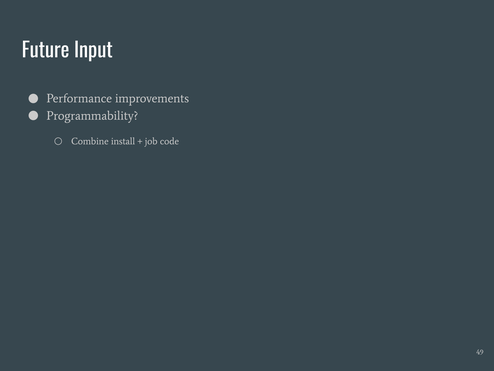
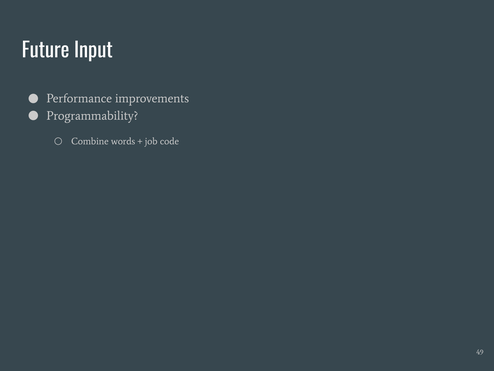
install: install -> words (123, 141)
